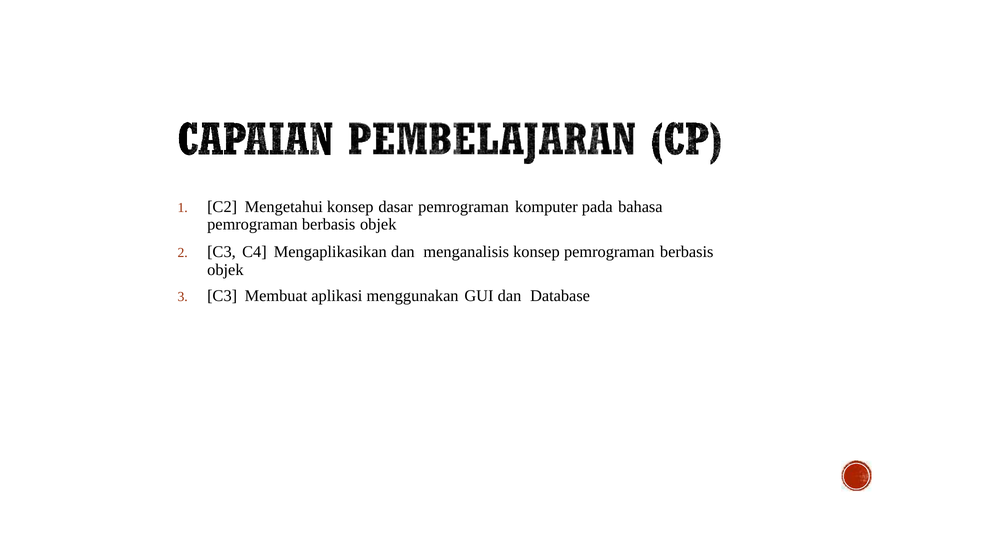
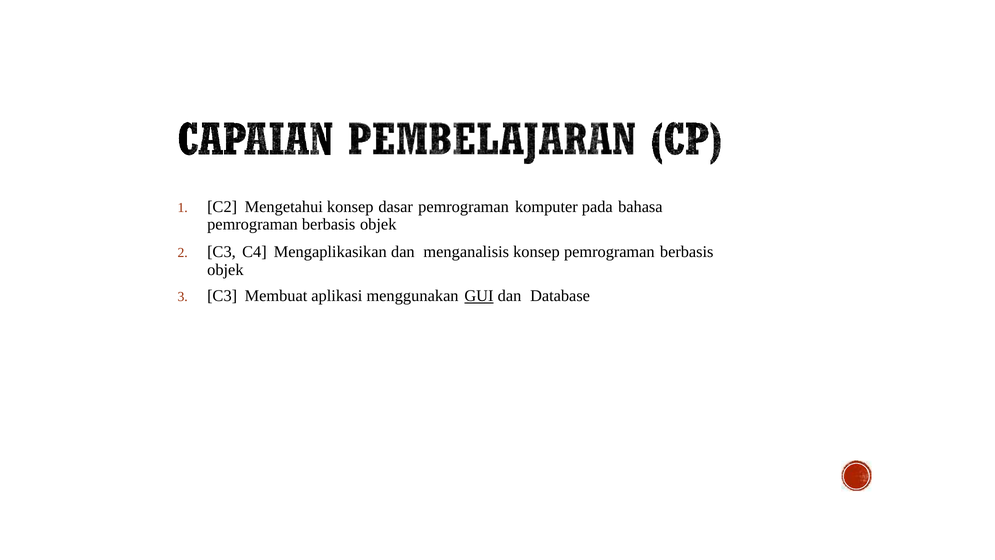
GUI underline: none -> present (479, 296)
